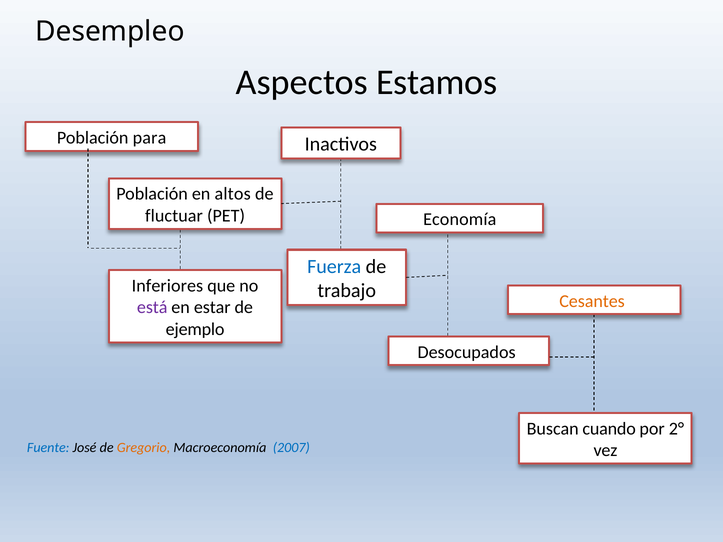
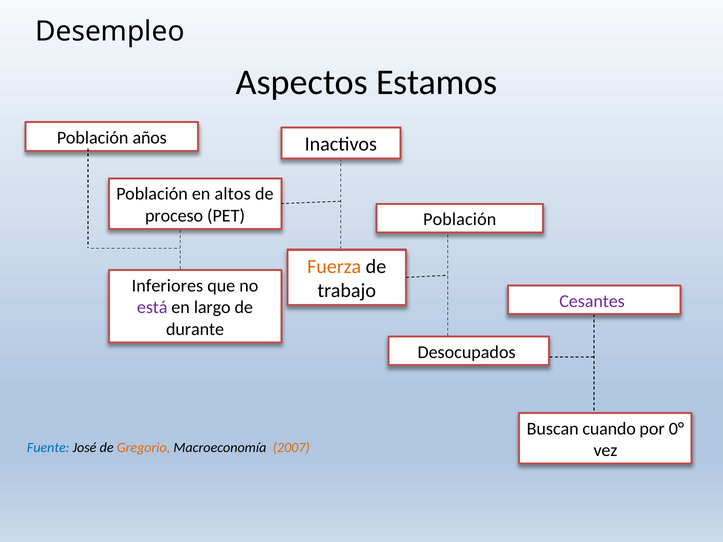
para: para -> años (150, 138)
fluctuar: fluctuar -> proceso (174, 216)
Economía: Economía -> Población (460, 220)
Fuerza colour: blue -> orange (334, 267)
Cesantes colour: orange -> purple (592, 301)
estar: estar -> largo (212, 308)
ejemplo: ejemplo -> durante (195, 329)
2°: 2° -> 0° (676, 429)
2007 colour: blue -> orange (291, 448)
